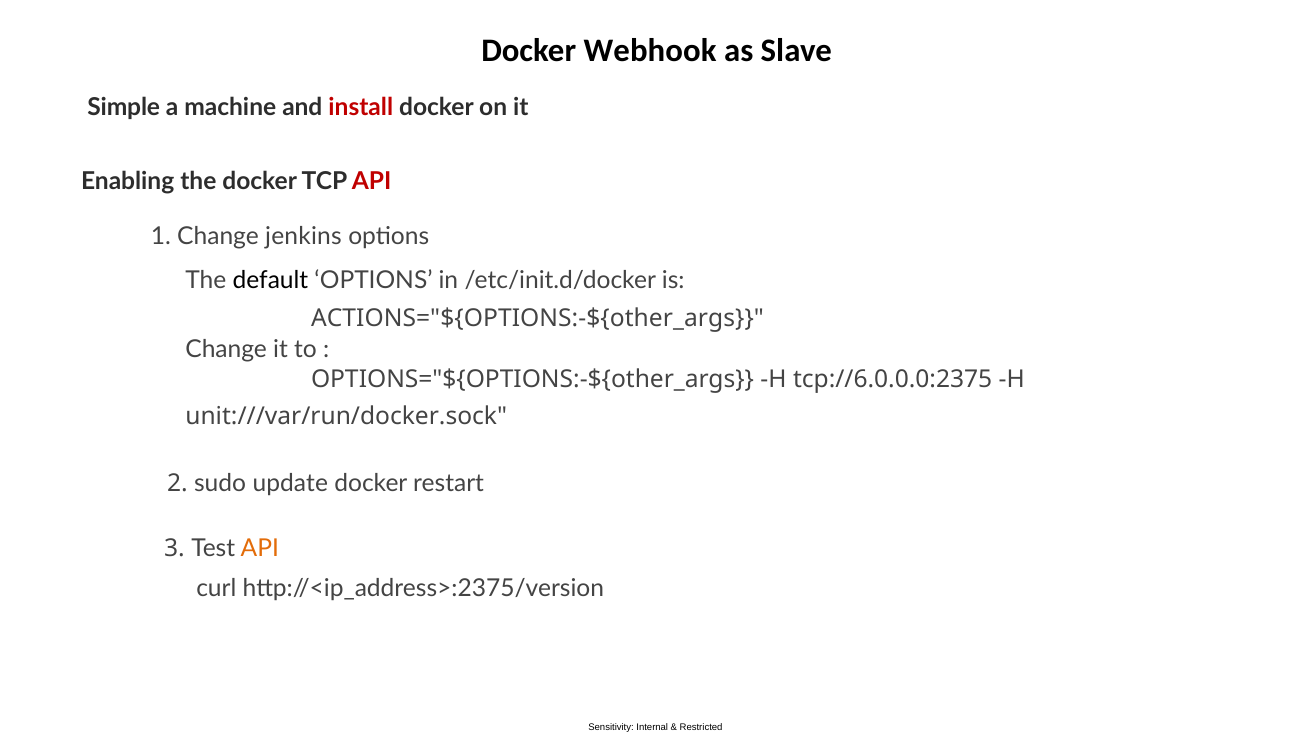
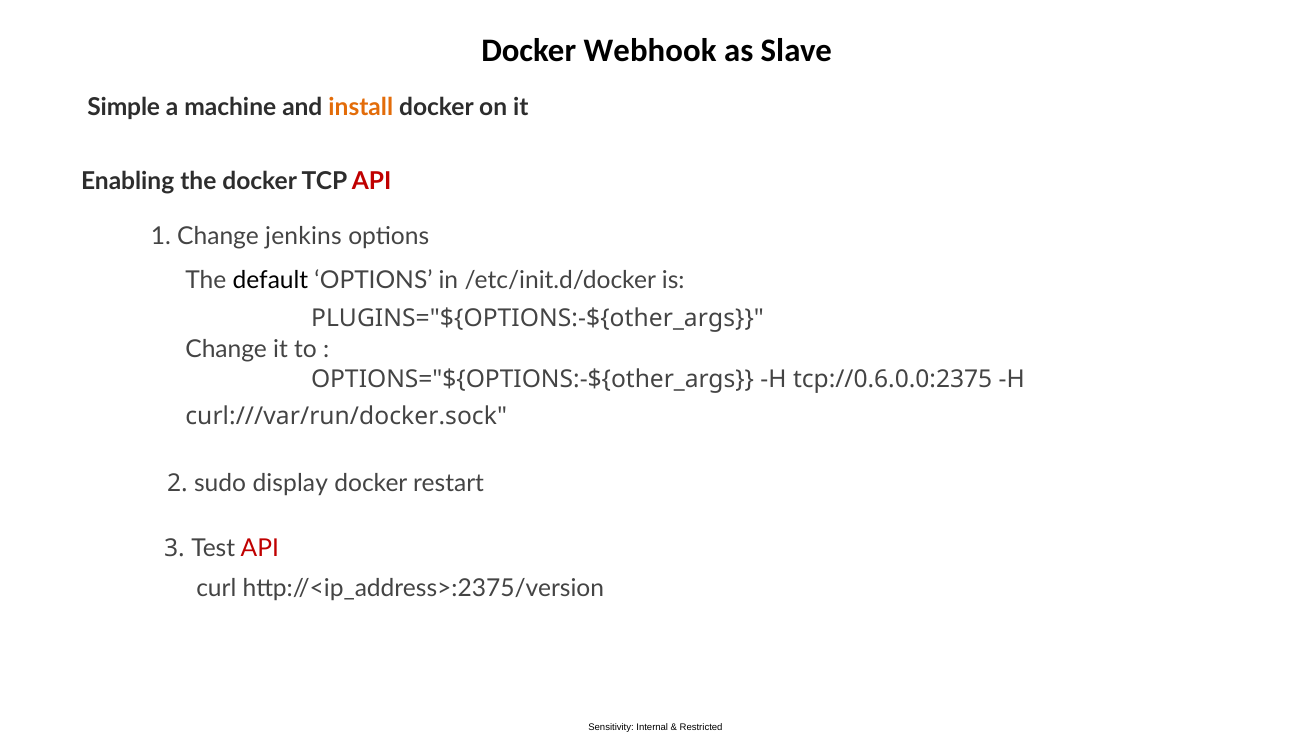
install colour: red -> orange (361, 107)
ACTIONS="${OPTIONS:-${other_args: ACTIONS="${OPTIONS:-${other_args -> PLUGINS="${OPTIONS:-${other_args (538, 318)
tcp://6.0.0.0:2375: tcp://6.0.0.0:2375 -> tcp://0.6.0.0:2375 (893, 379)
unit:///var/run/docker.sock: unit:///var/run/docker.sock -> curl:///var/run/docker.sock (346, 417)
update: update -> display (290, 483)
API colour: orange -> red (260, 548)
